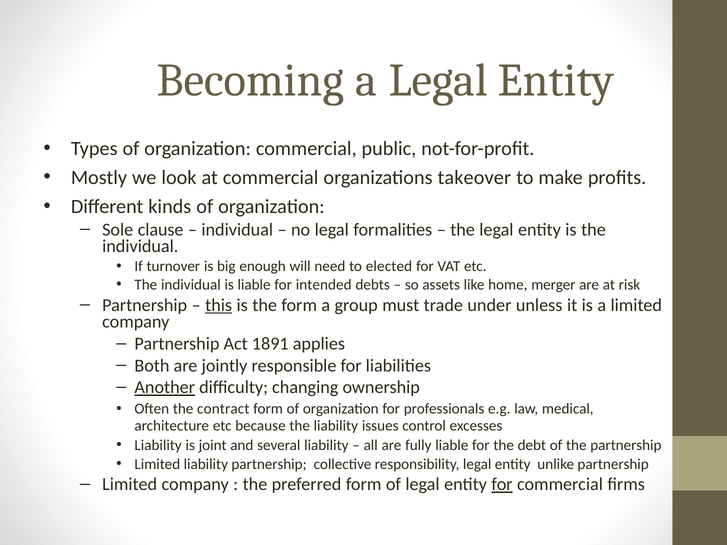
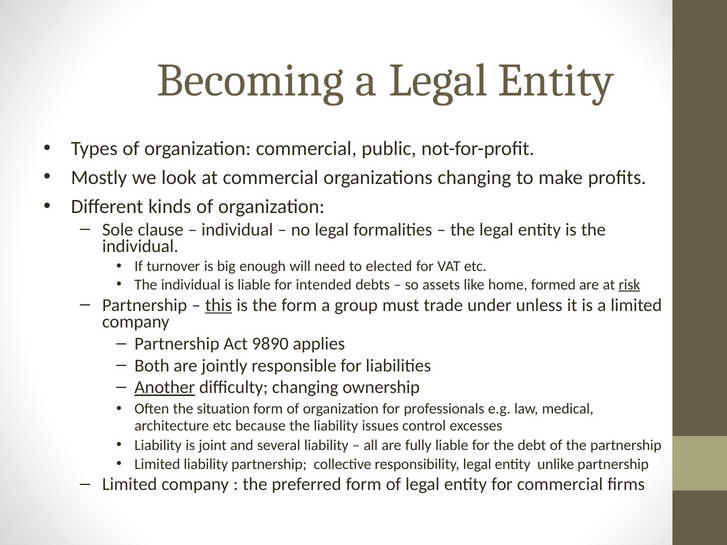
organizations takeover: takeover -> changing (474, 178)
merger: merger -> formed (553, 285)
risk underline: none -> present (629, 285)
1891: 1891 -> 9890 (270, 344)
contract: contract -> situation (223, 409)
for underline: present -> none (502, 485)
